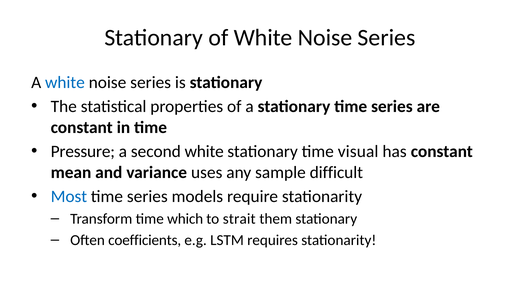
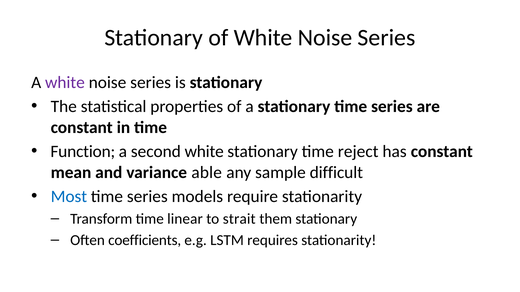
white colour: blue -> purple (65, 82)
Pressure: Pressure -> Function (83, 152)
visual: visual -> reject (358, 152)
uses: uses -> able (207, 173)
which: which -> linear (185, 219)
